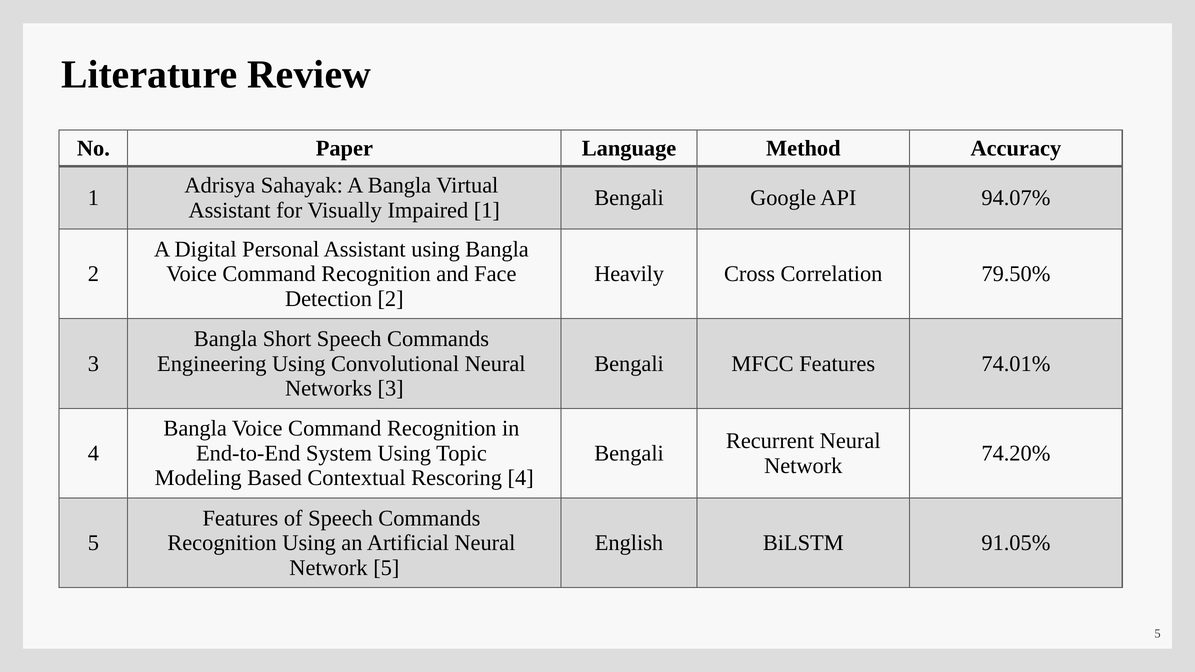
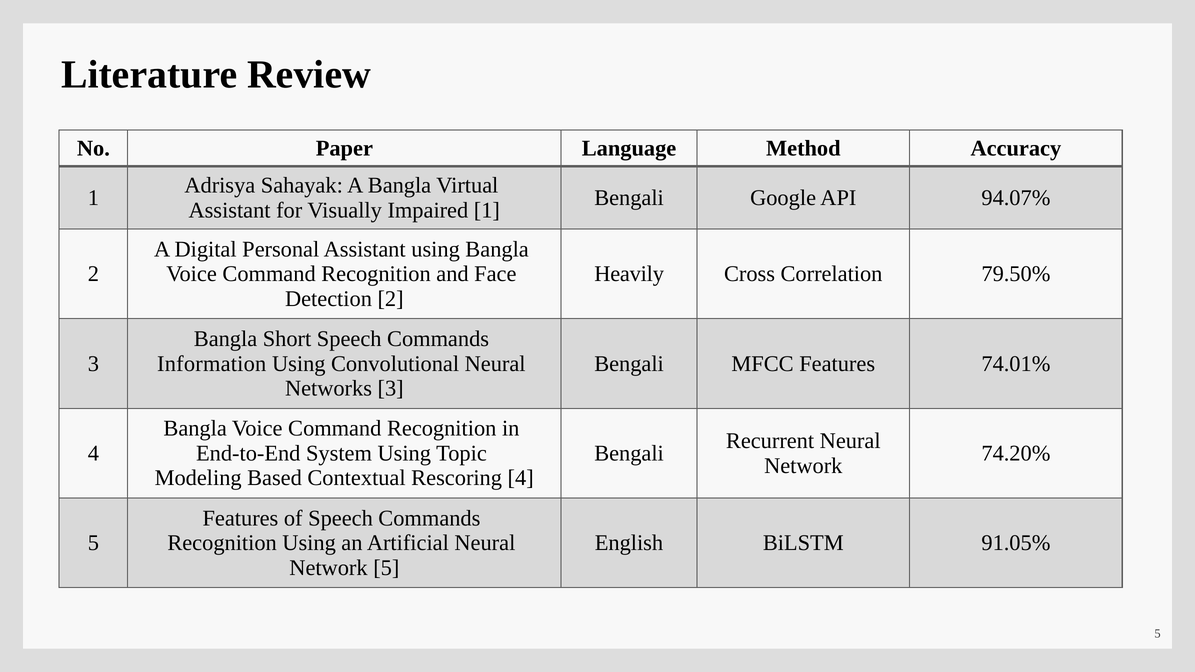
Engineering: Engineering -> Information (212, 364)
